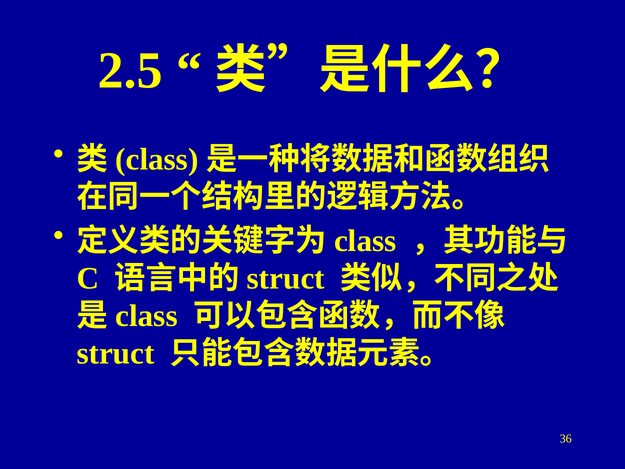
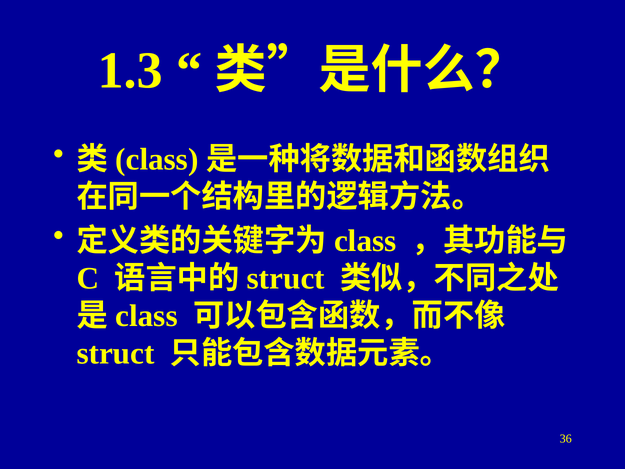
2.5: 2.5 -> 1.3 (130, 70)
